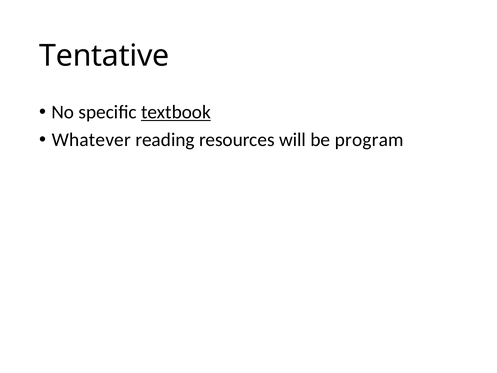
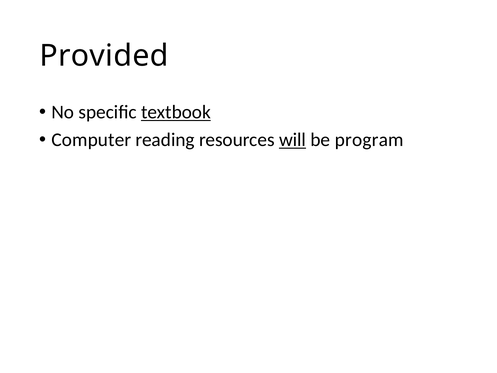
Tentative: Tentative -> Provided (104, 56)
Whatever: Whatever -> Computer (91, 140)
will underline: none -> present (293, 140)
